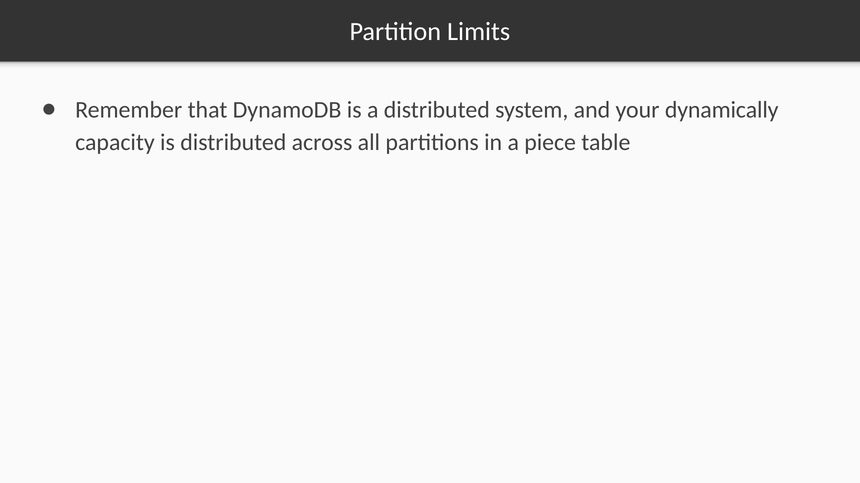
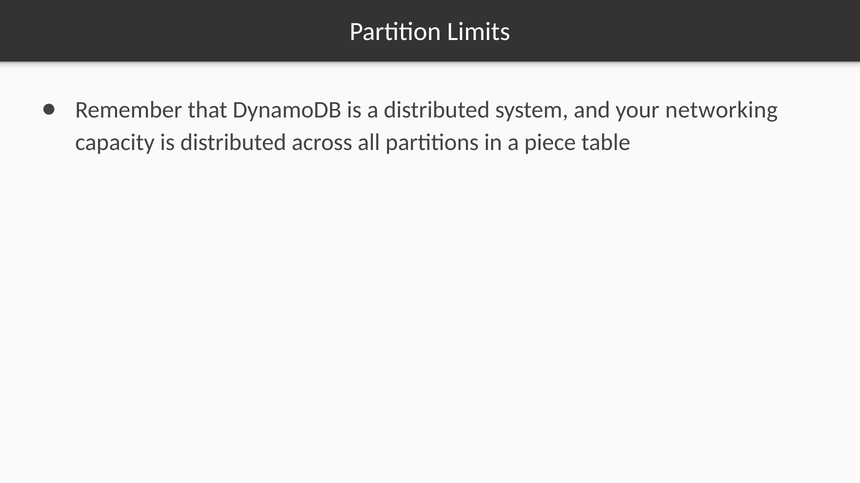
dynamically: dynamically -> networking (722, 110)
